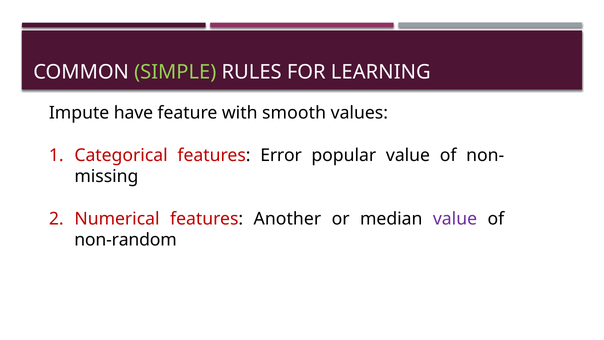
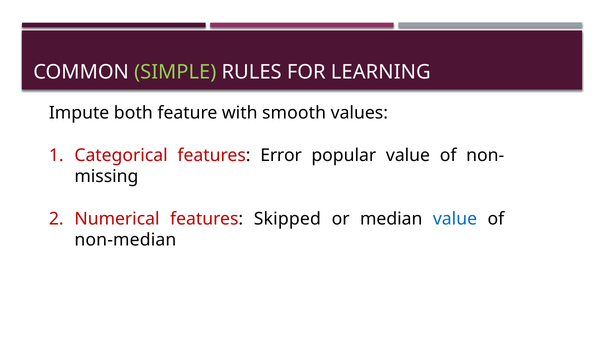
have: have -> both (133, 113)
Another: Another -> Skipped (287, 219)
value colour: purple -> blue (455, 219)
non-random: non-random -> non-median (125, 240)
